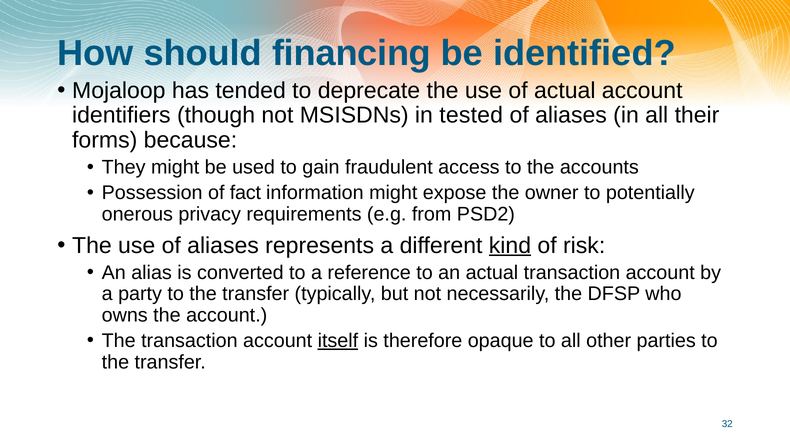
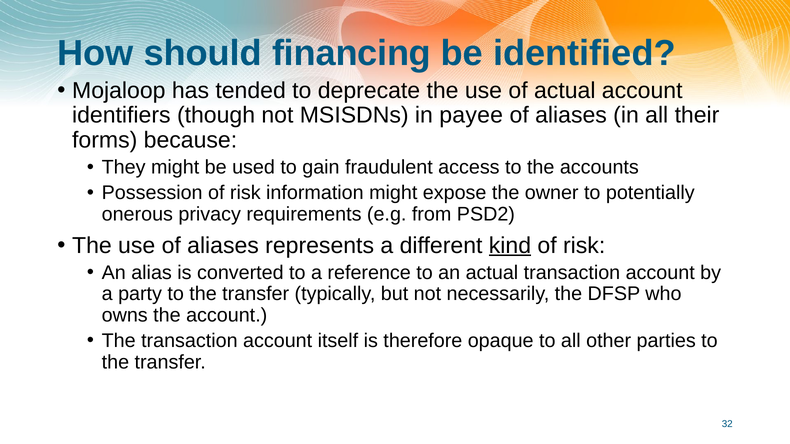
tested: tested -> payee (471, 115)
Possession of fact: fact -> risk (245, 193)
itself underline: present -> none (338, 341)
